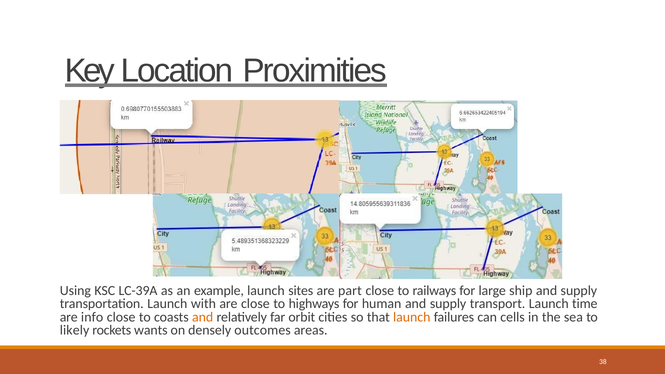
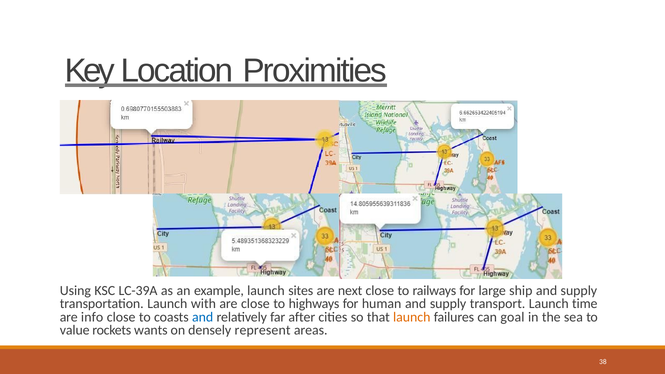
part: part -> next (350, 291)
and colour: orange -> blue (203, 317)
orbit: orbit -> after (302, 317)
cells: cells -> goal (512, 317)
likely: likely -> value (75, 330)
outcomes: outcomes -> represent (263, 330)
